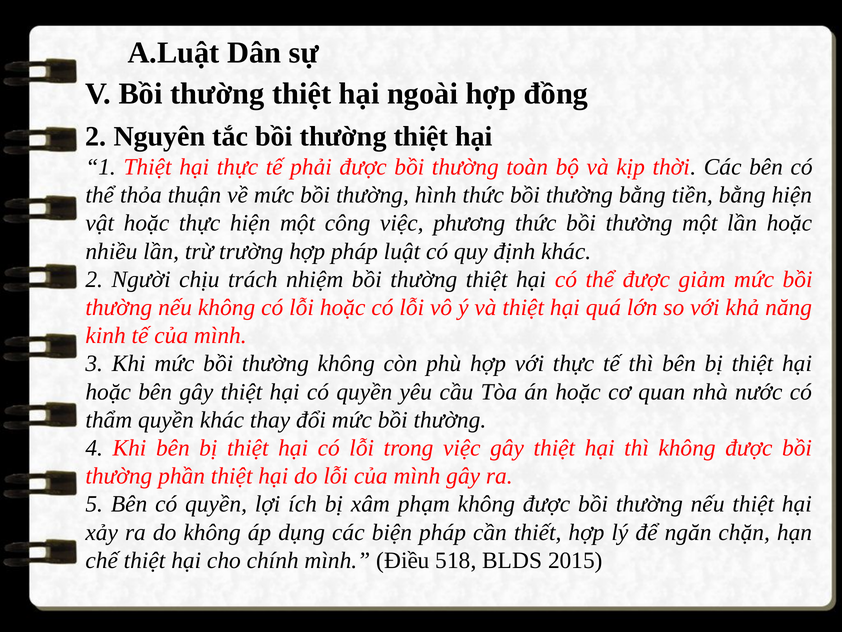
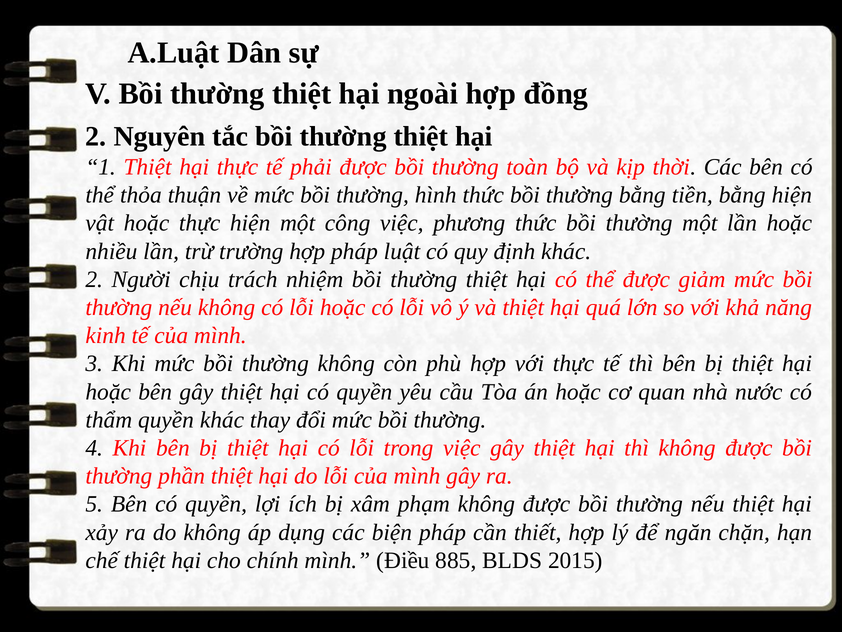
518: 518 -> 885 (456, 560)
